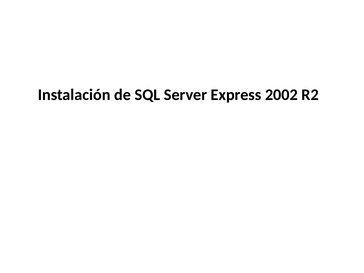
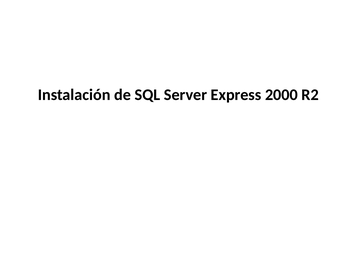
2002: 2002 -> 2000 (281, 95)
